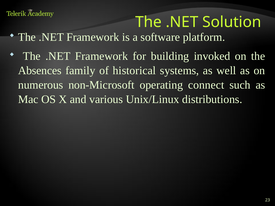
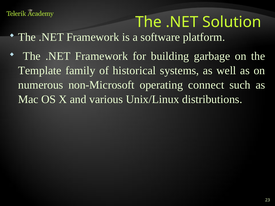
invoked: invoked -> garbage (212, 56)
Absences: Absences -> Template (40, 71)
